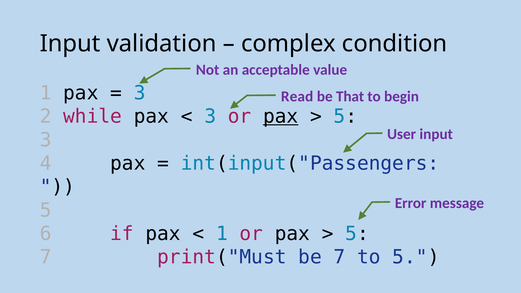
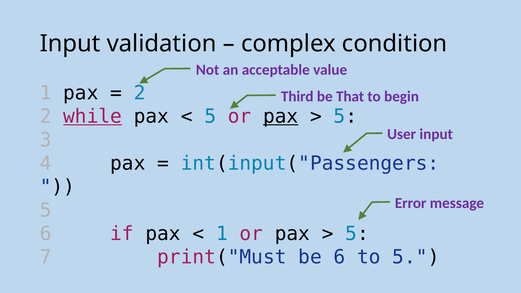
3: 3 -> 2 (140, 93)
Read: Read -> Third (297, 96)
while underline: none -> present (93, 116)
3: 3 -> 5 (210, 116)
be 7: 7 -> 6 (339, 257)
